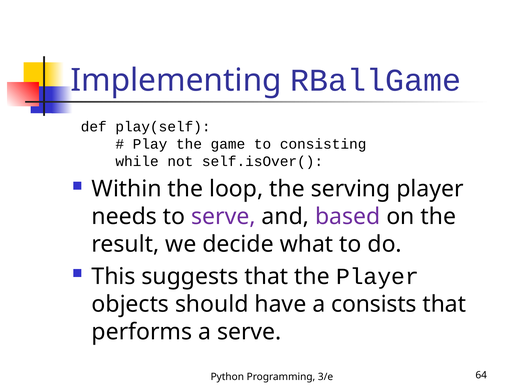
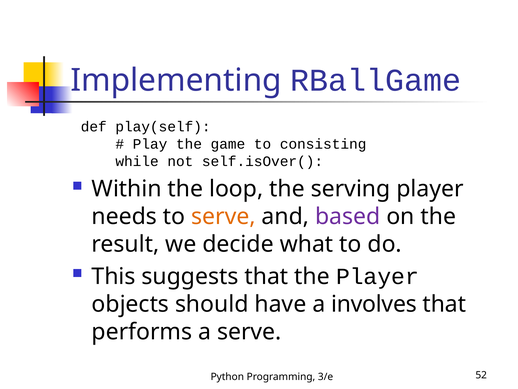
serve colour: purple -> orange (223, 216)
consists: consists -> involves (374, 304)
64: 64 -> 52 (481, 375)
